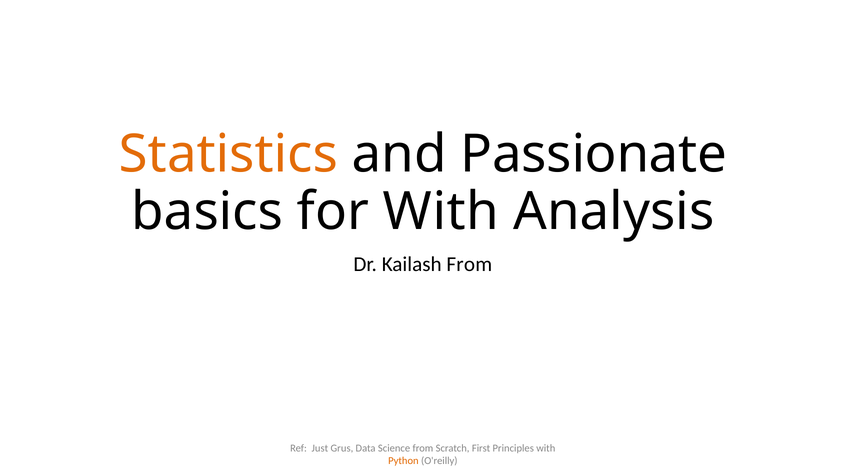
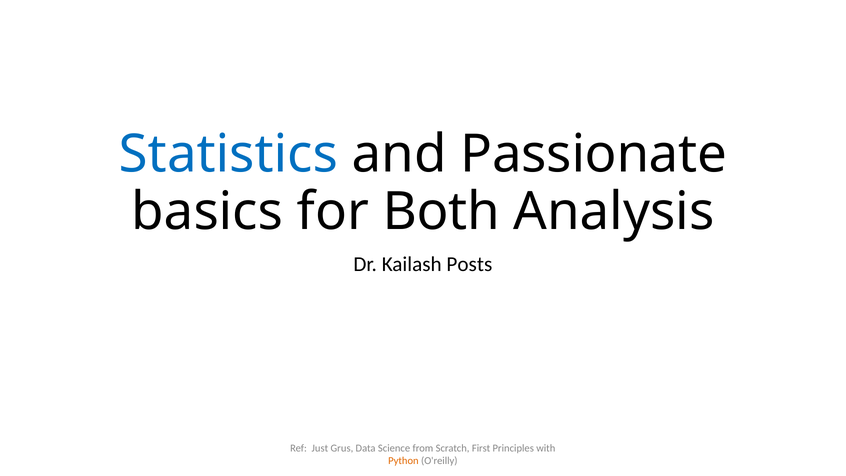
Statistics colour: orange -> blue (229, 154)
for With: With -> Both (441, 211)
Kailash From: From -> Posts (469, 264)
